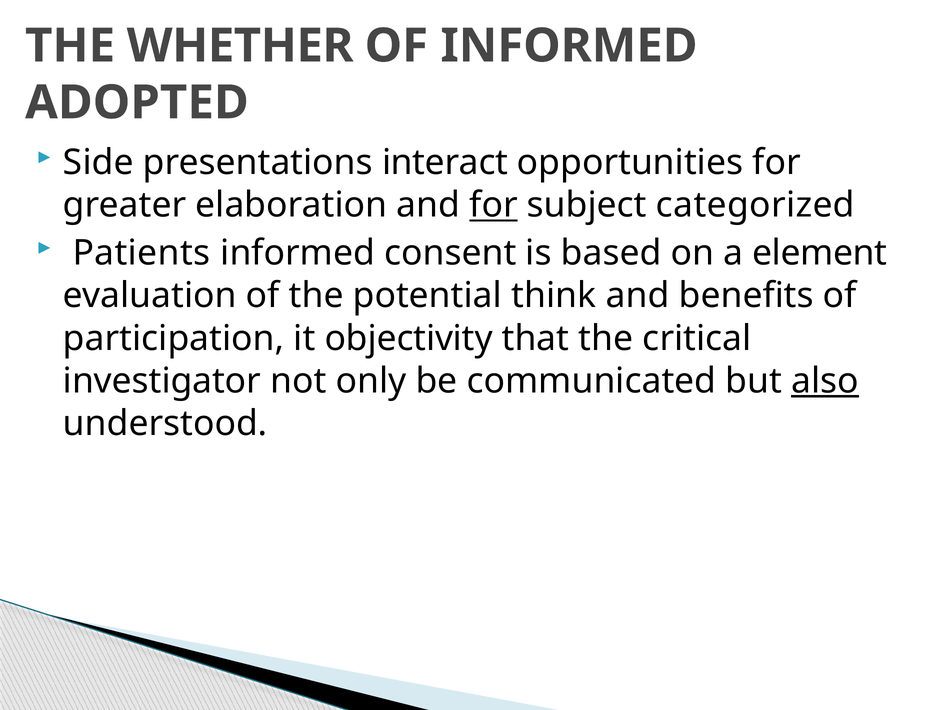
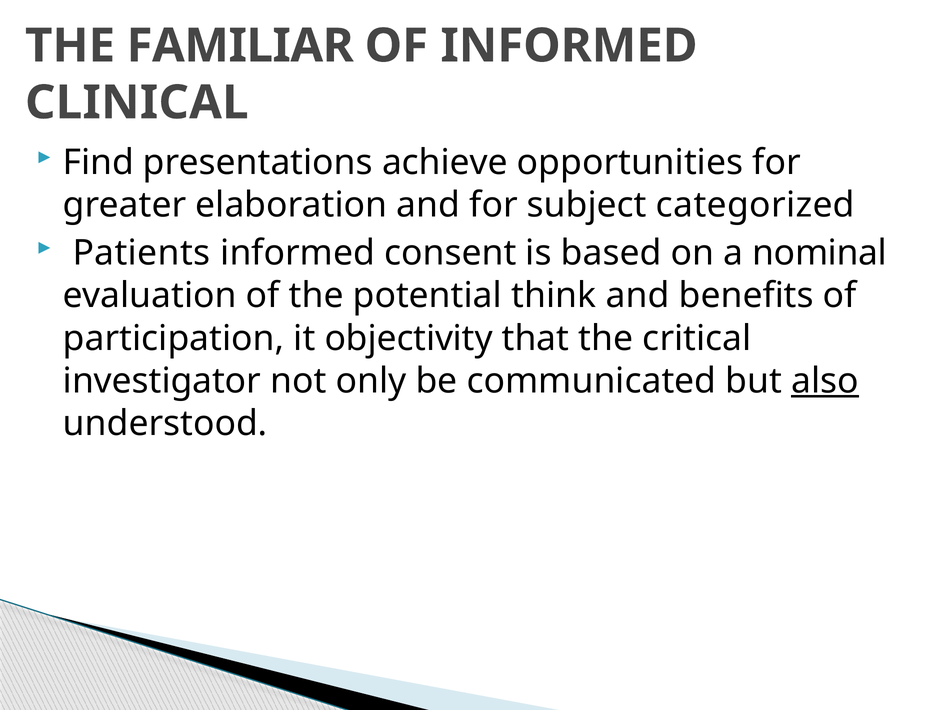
WHETHER: WHETHER -> FAMILIAR (240, 46)
ADOPTED: ADOPTED -> CLINICAL (137, 103)
Side: Side -> Find (98, 163)
interact: interact -> achieve (445, 163)
for underline: present -> none (493, 205)
element: element -> nominal (820, 253)
